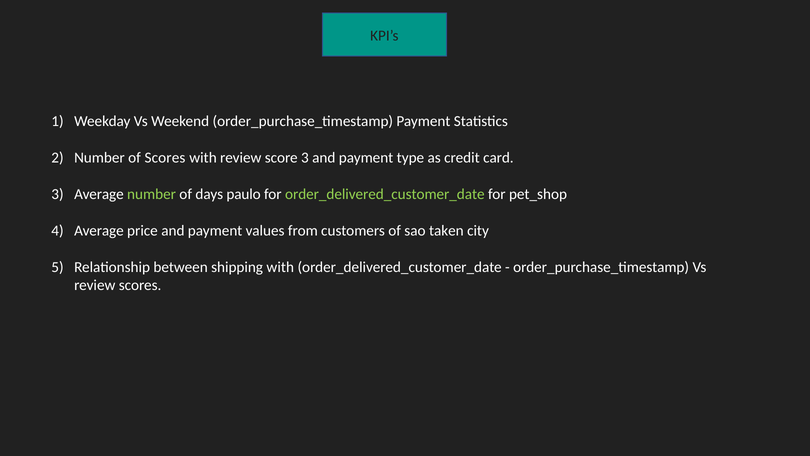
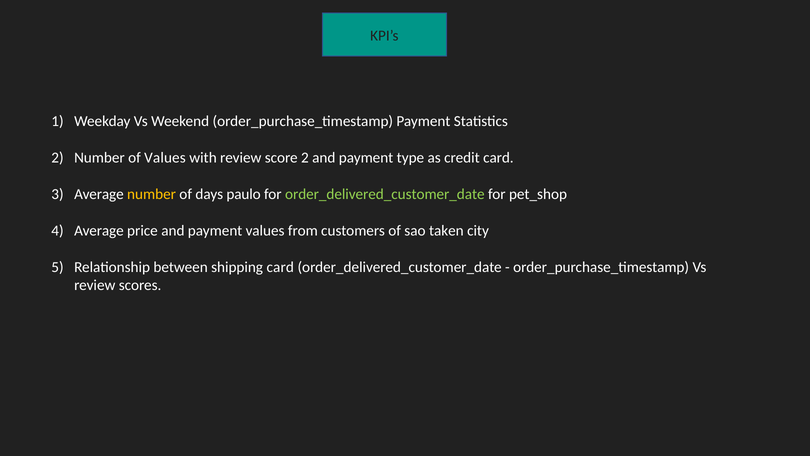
of Scores: Scores -> Values (165, 157)
score 3: 3 -> 2 (305, 157)
number colour: light green -> yellow (152, 194)
shipping with: with -> card (280, 267)
